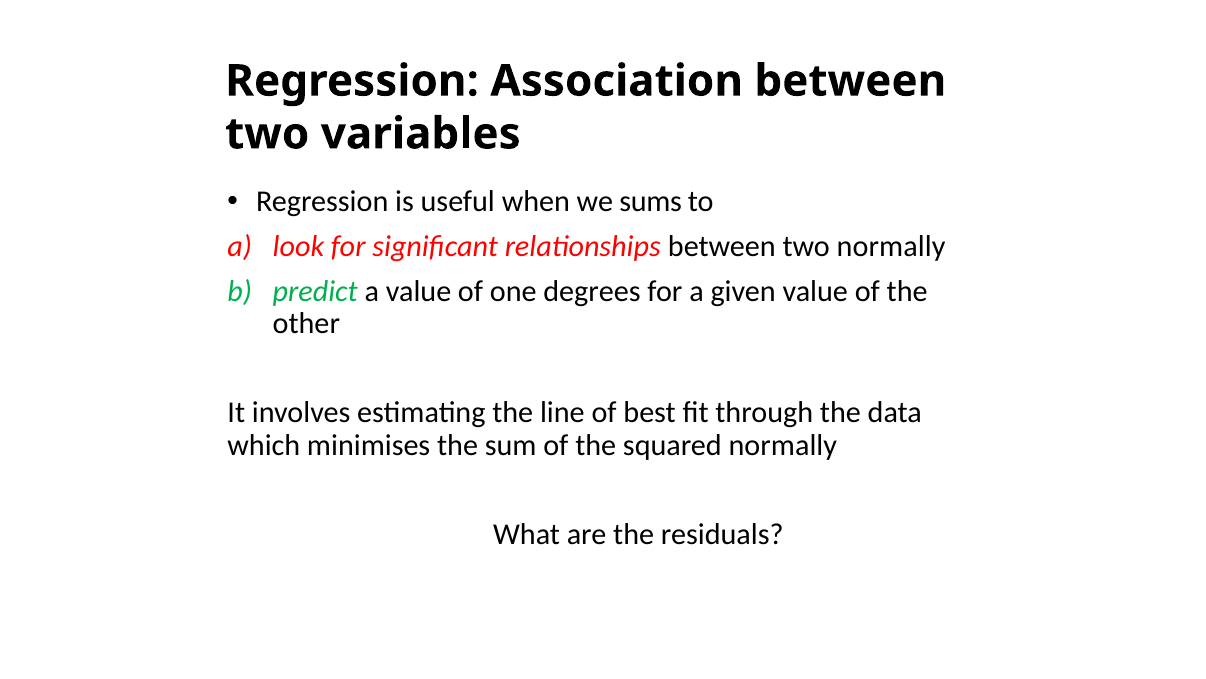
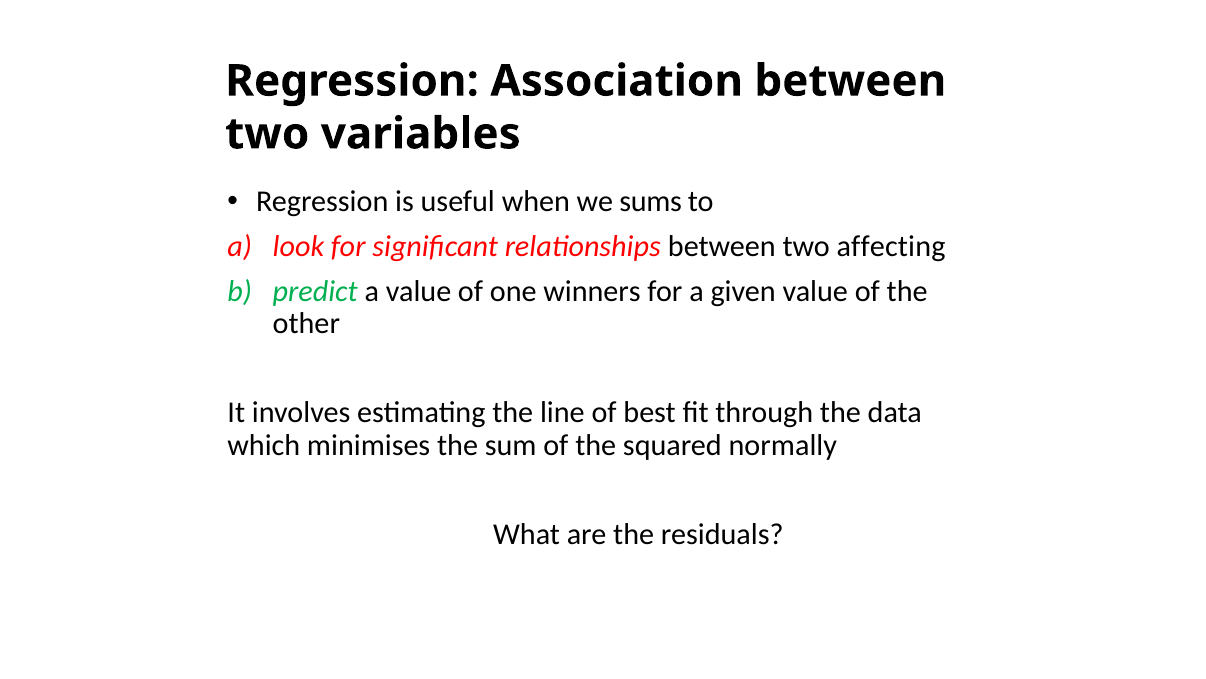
two normally: normally -> affecting (891, 246)
degrees: degrees -> winners (592, 291)
